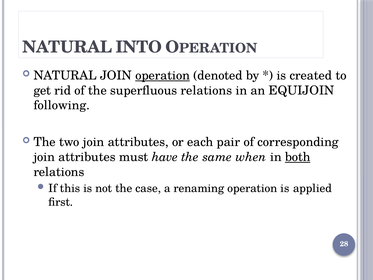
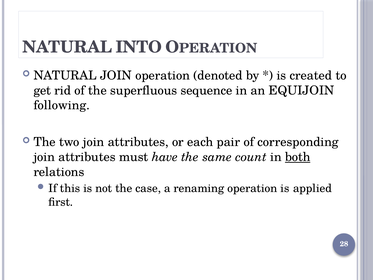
operation underline: present -> none (163, 75)
superfluous relations: relations -> sequence (206, 90)
when: when -> count (251, 157)
